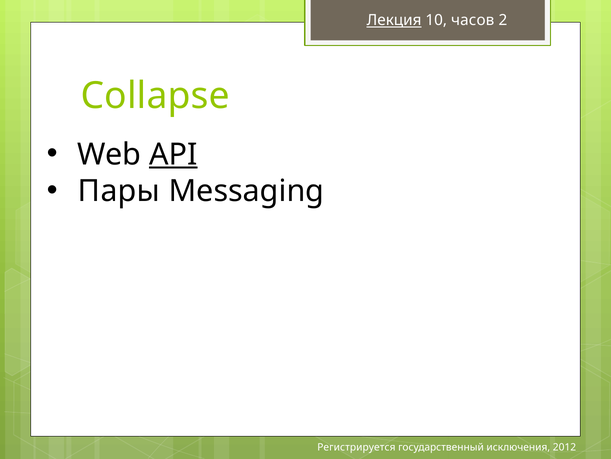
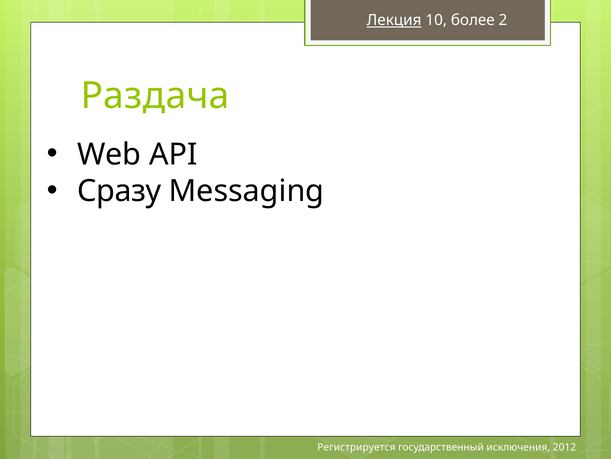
часов: часов -> более (473, 20)
Collapse: Collapse -> Раздача (155, 96)
API underline: present -> none (173, 154)
Пары: Пары -> Сразу (119, 191)
